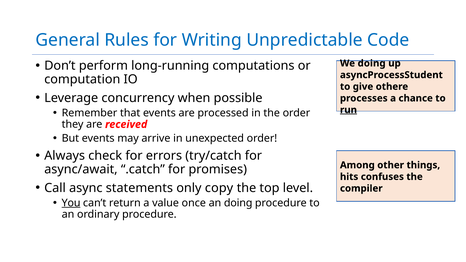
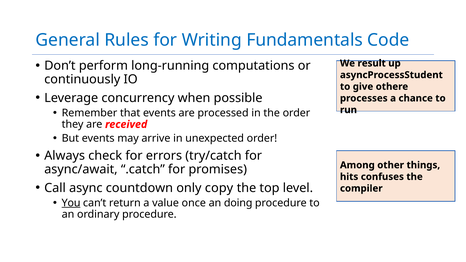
Unpredictable: Unpredictable -> Fundamentals (305, 40)
We doing: doing -> result (372, 63)
computation: computation -> continuously (82, 79)
run underline: present -> none (348, 110)
statements: statements -> countdown (139, 188)
